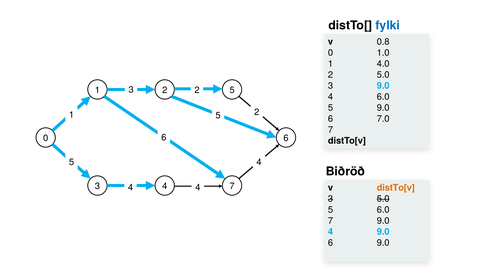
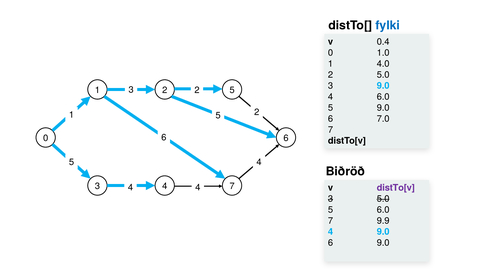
0.8: 0.8 -> 0.4 (383, 42)
distTo[v colour: orange -> purple (396, 188)
9.0: 9.0 -> 9.9 (383, 221)
